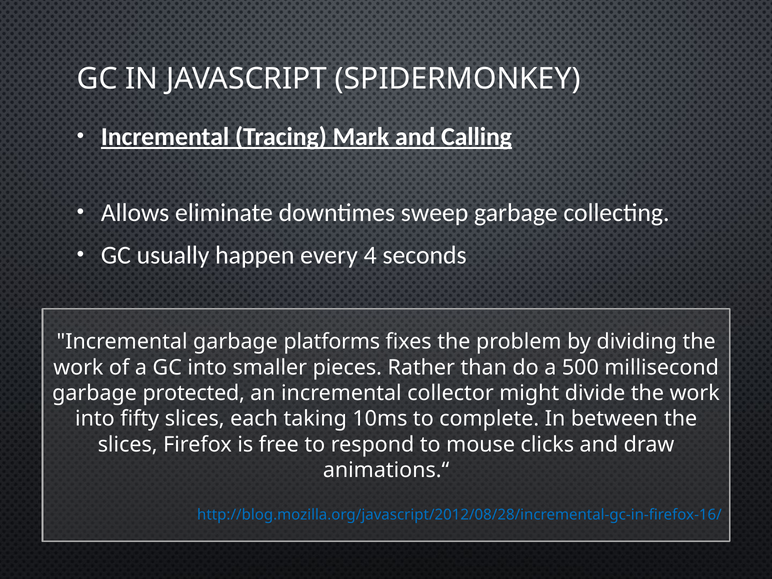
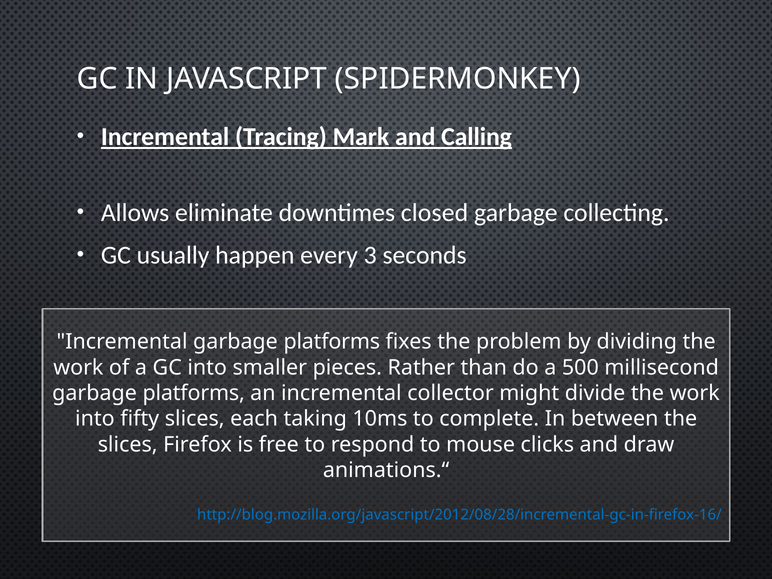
sweep: sweep -> closed (435, 213)
4: 4 -> 3 (370, 255)
protected: protected -> platforms (194, 393)
